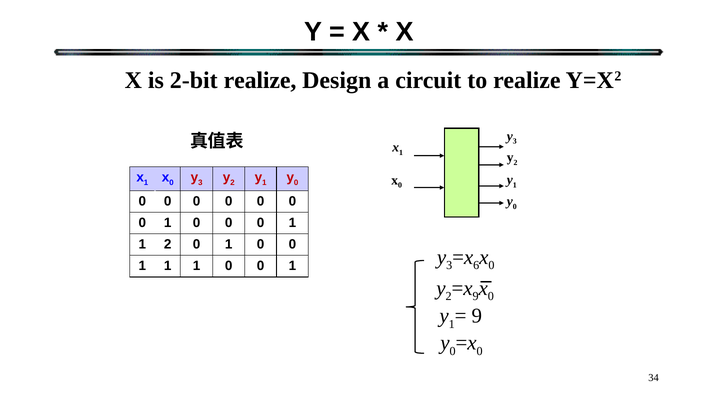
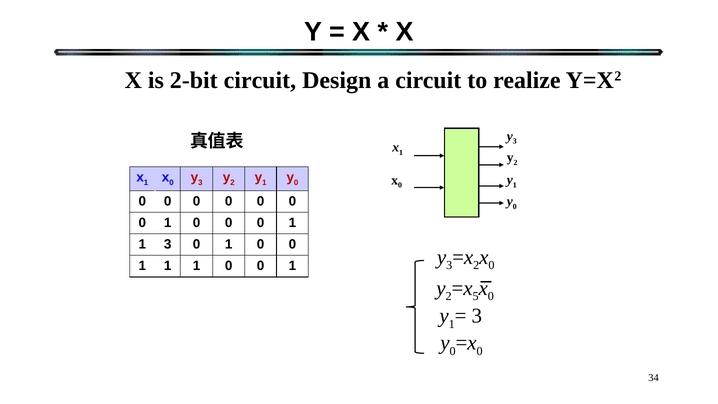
2-bit realize: realize -> circuit (260, 80)
1 2: 2 -> 3 (168, 244)
6: 6 -> 2 (476, 265)
9: 9 -> 5 (476, 296)
9: 9 -> 3 (477, 316)
